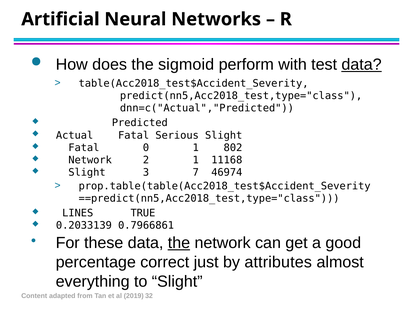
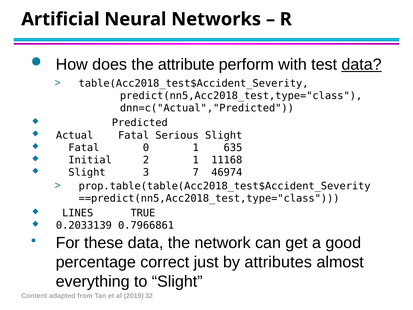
sigmoid: sigmoid -> attribute (186, 64)
802: 802 -> 635 (233, 148)
Network: Network -> Initial (90, 160)
the underline: present -> none (179, 243)
